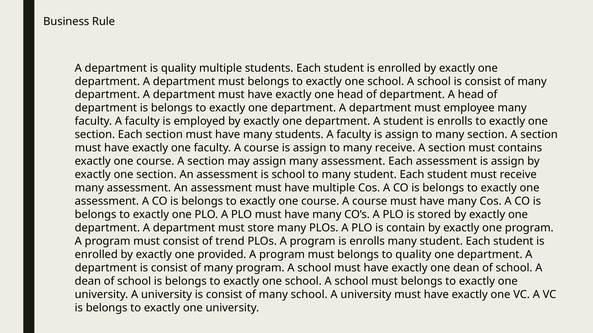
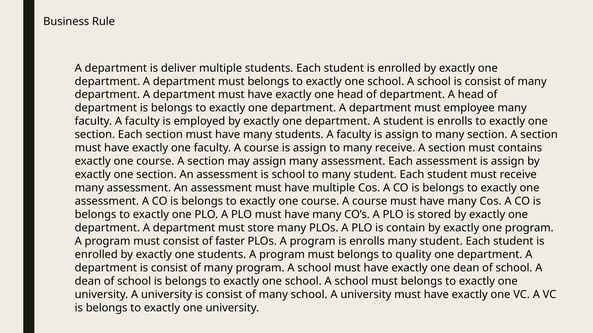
is quality: quality -> deliver (179, 68)
trend: trend -> faster (230, 242)
one provided: provided -> students (222, 255)
